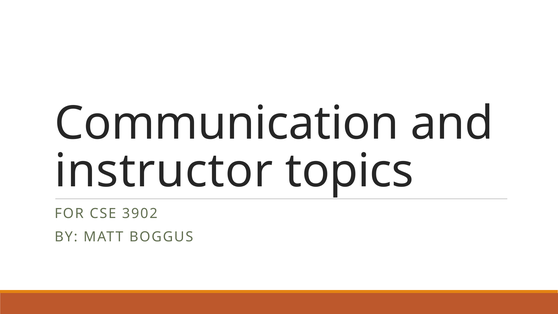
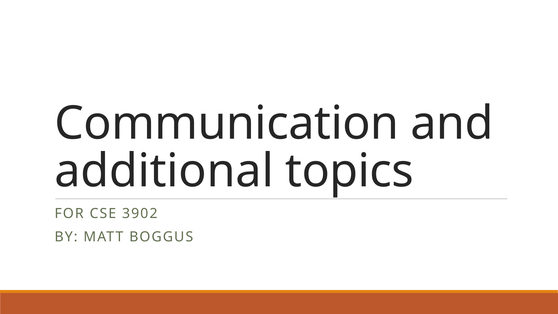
instructor: instructor -> additional (164, 171)
